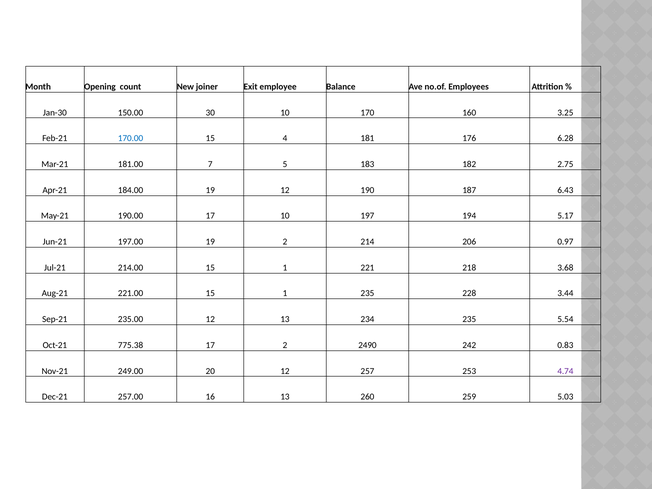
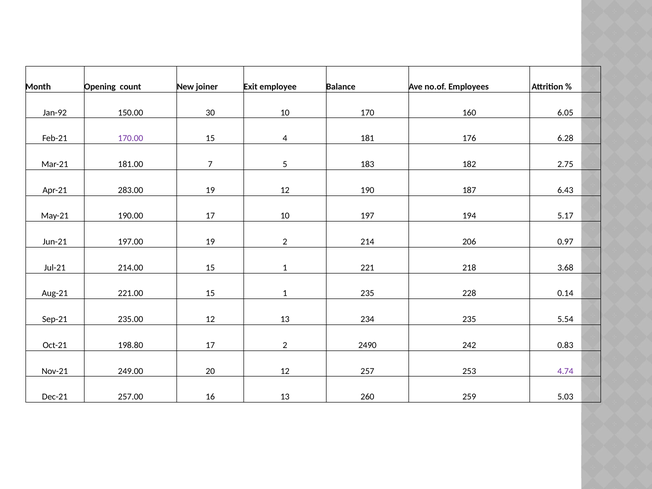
Jan-30: Jan-30 -> Jan-92 (55, 113)
3.25: 3.25 -> 6.05 (565, 113)
170.00 colour: blue -> purple (131, 138)
184.00: 184.00 -> 283.00 (131, 190)
3.44: 3.44 -> 0.14 (565, 293)
775.38: 775.38 -> 198.80 (131, 345)
